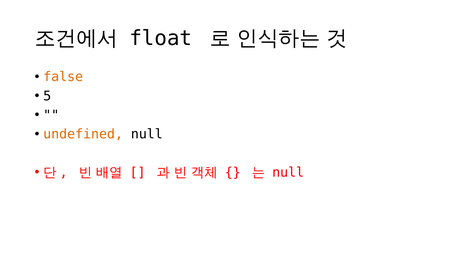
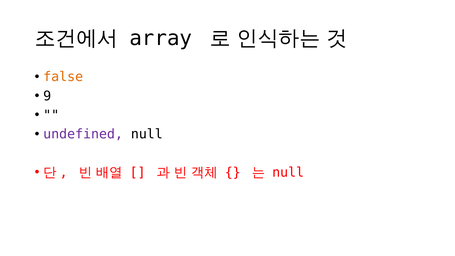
float: float -> array (161, 38)
5: 5 -> 9 (47, 96)
undefined colour: orange -> purple (83, 134)
